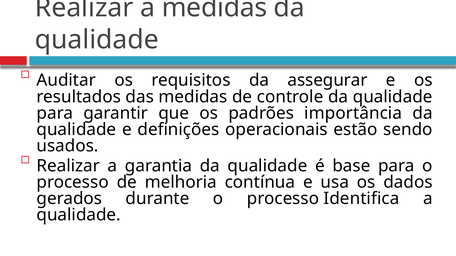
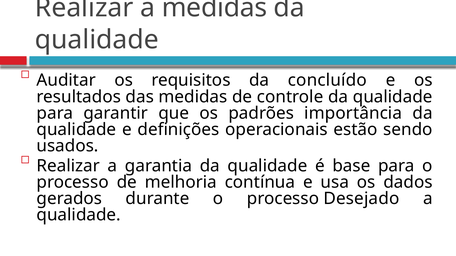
assegurar: assegurar -> concluído (327, 80)
Identifica: Identifica -> Desejado (361, 199)
